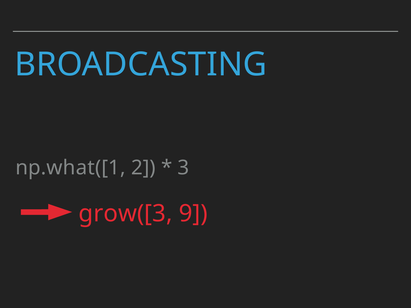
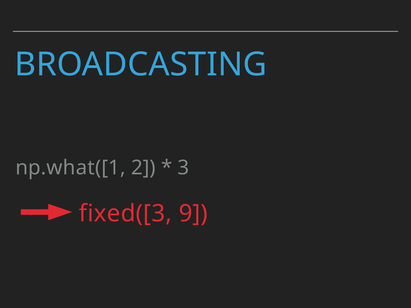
grow([3: grow([3 -> fixed([3 (125, 214)
